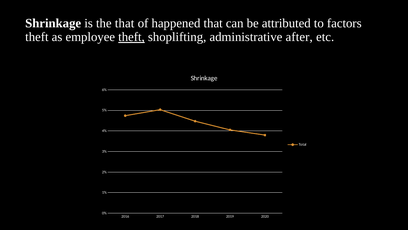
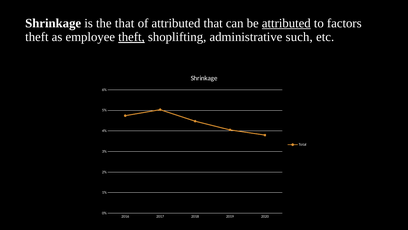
of happened: happened -> attributed (176, 23)
attributed underline: none -> present (286, 23)
after: after -> such (299, 37)
